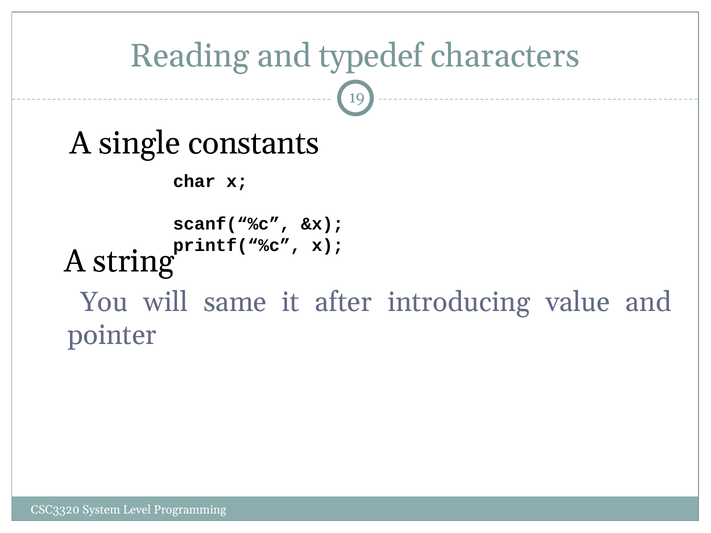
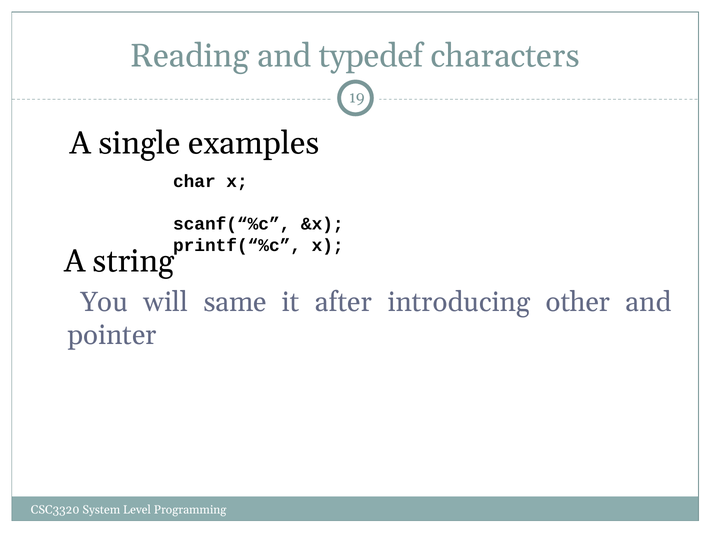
constants: constants -> examples (254, 143)
value: value -> other (578, 302)
